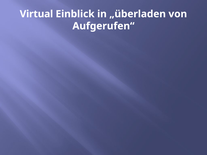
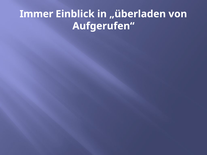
Virtual: Virtual -> Immer (36, 14)
